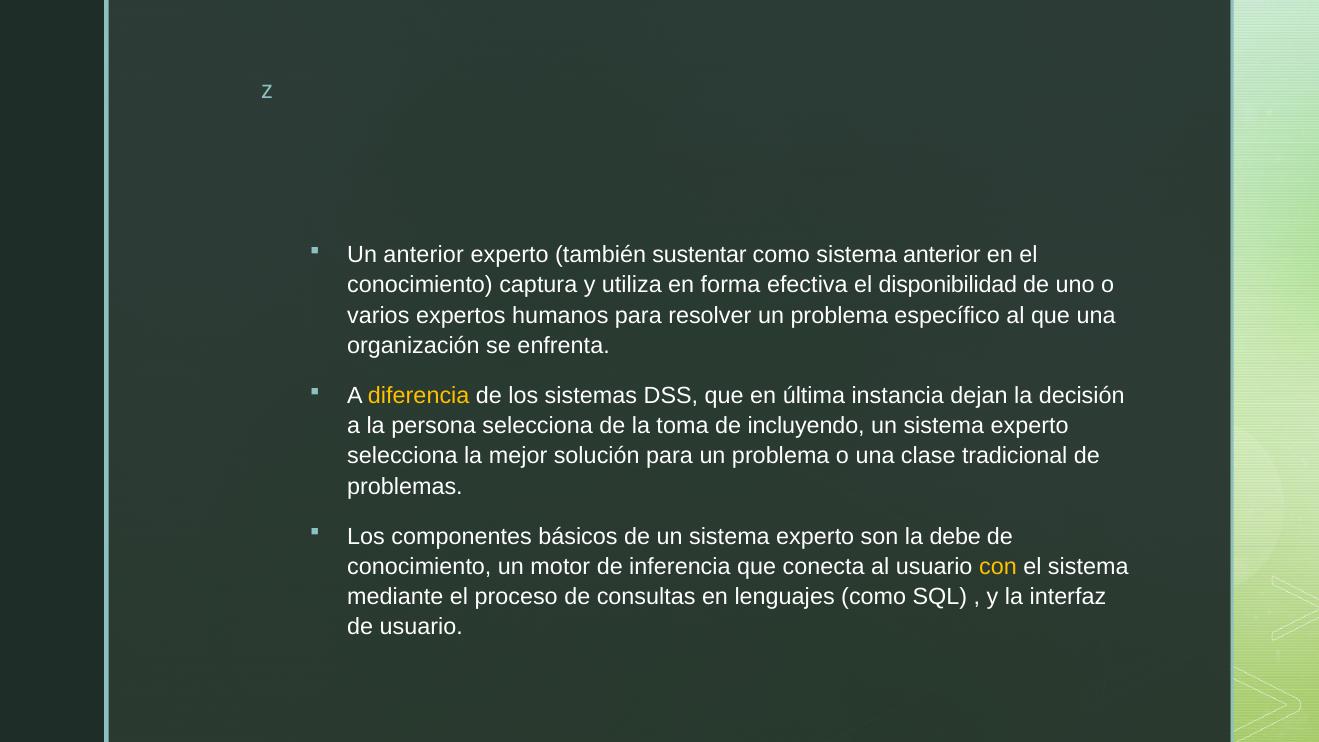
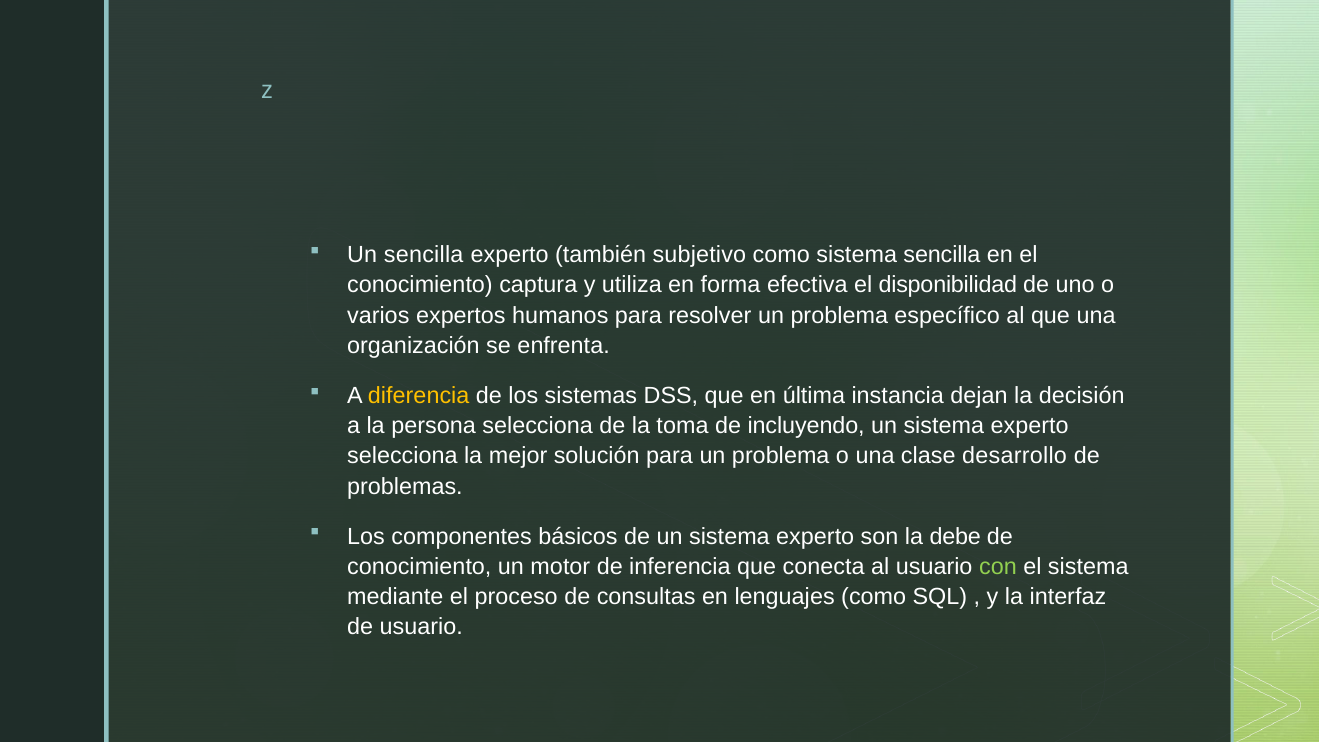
Un anterior: anterior -> sencilla (424, 255)
sustentar: sustentar -> subjetivo (699, 255)
sistema anterior: anterior -> sencilla (942, 255)
tradicional: tradicional -> desarrollo (1015, 456)
con colour: yellow -> light green (998, 567)
